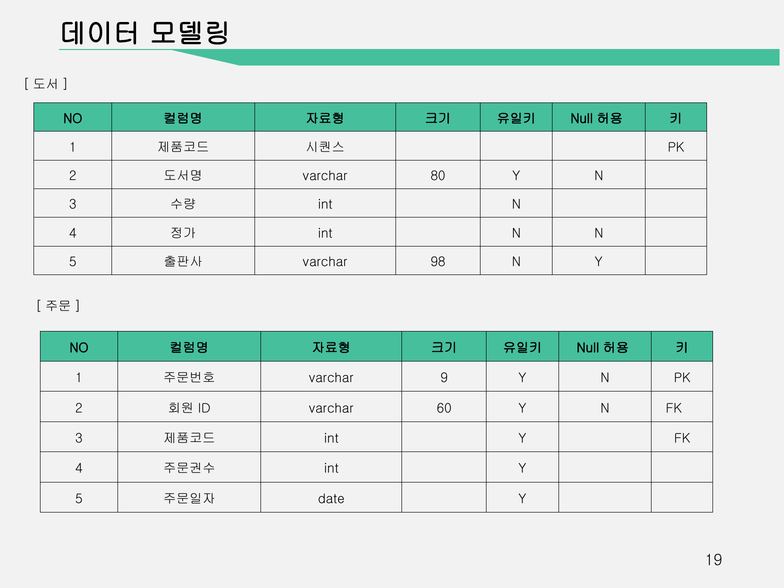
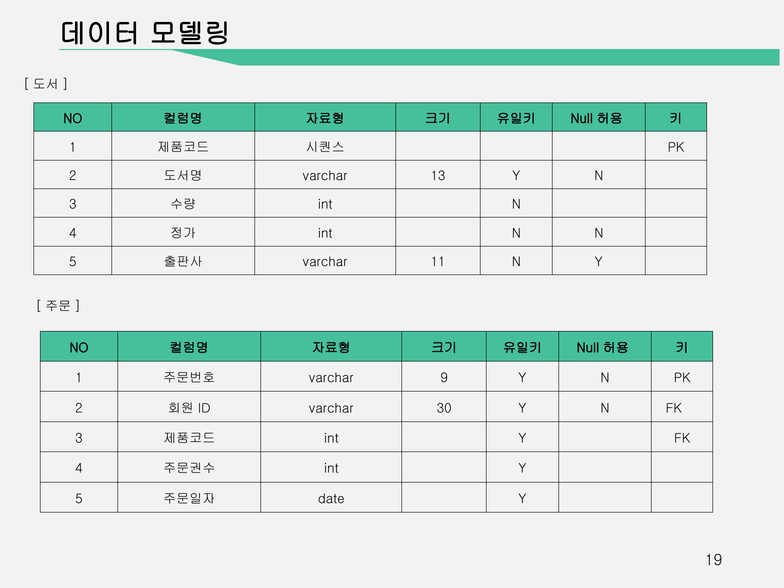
80: 80 -> 13 (438, 176)
98: 98 -> 11 (438, 262)
60: 60 -> 30 (444, 408)
